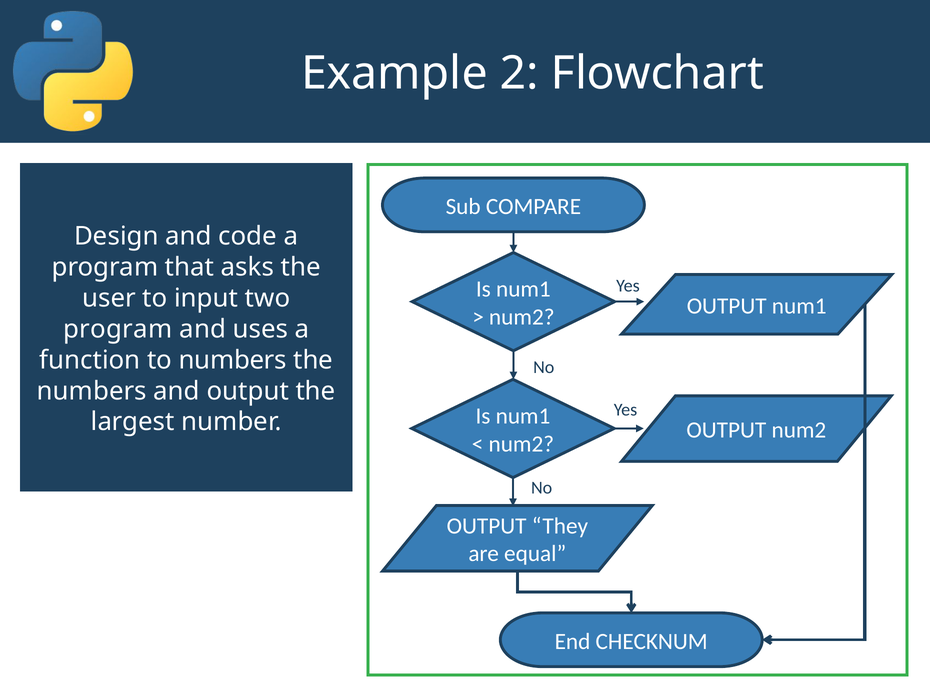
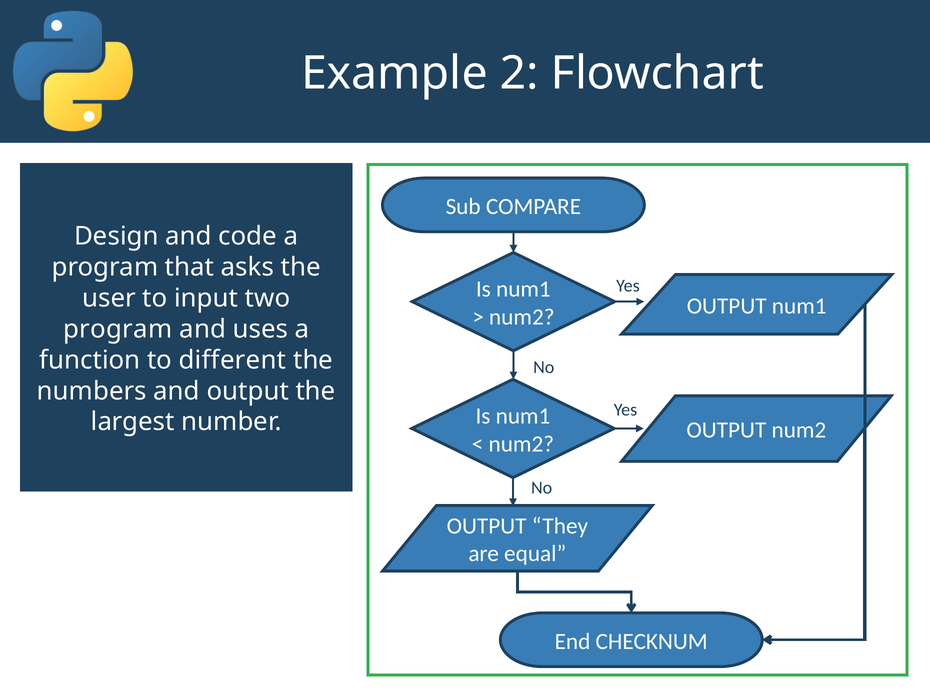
to numbers: numbers -> different (232, 360)
